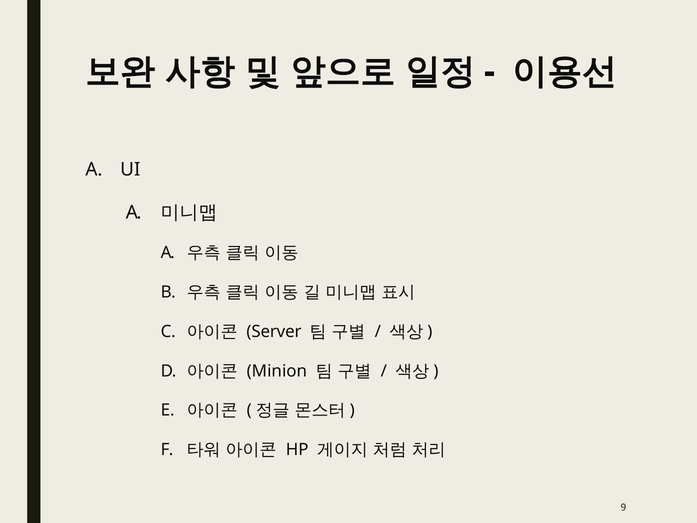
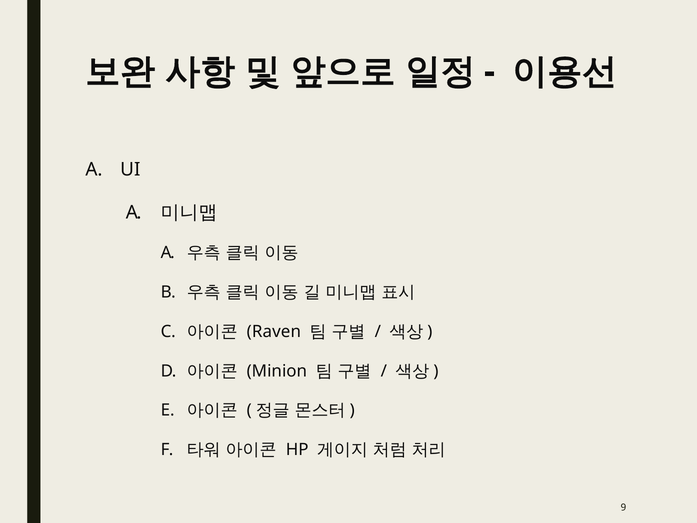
Server: Server -> Raven (274, 331)
